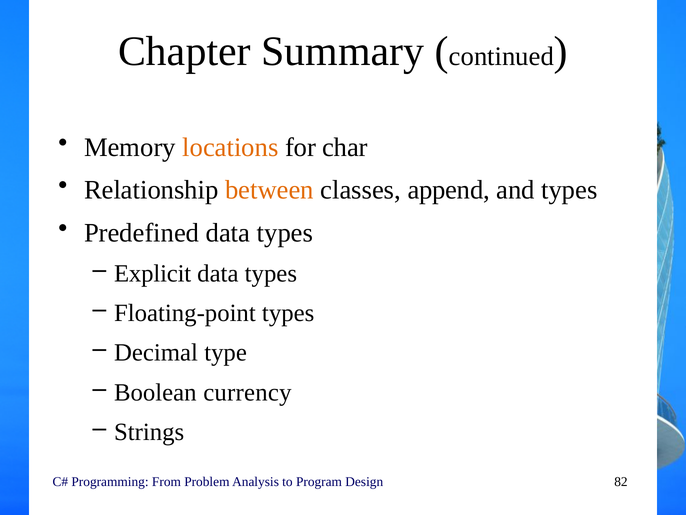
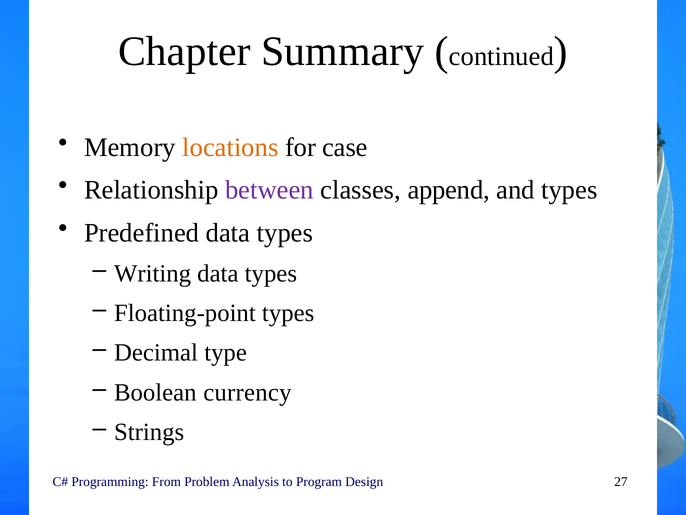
char: char -> case (345, 147)
between colour: orange -> purple (269, 190)
Explicit: Explicit -> Writing (153, 273)
82: 82 -> 27 (621, 481)
